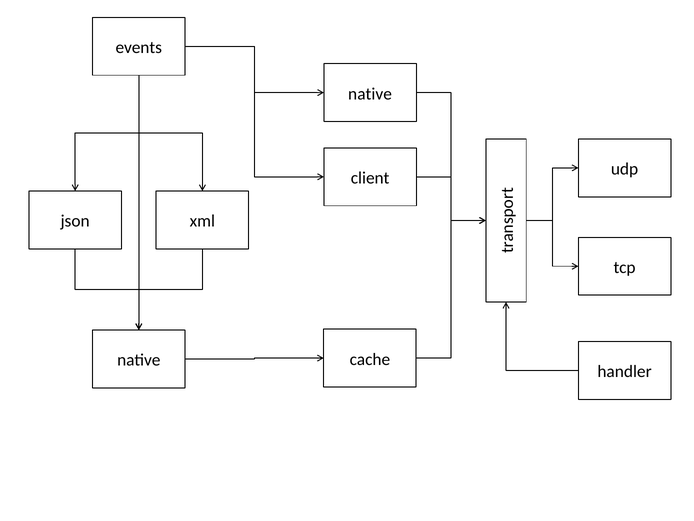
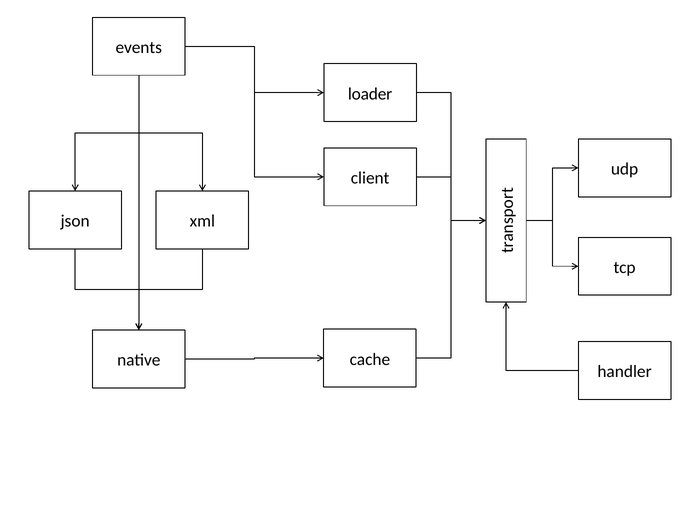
native: native -> loader (370, 94)
